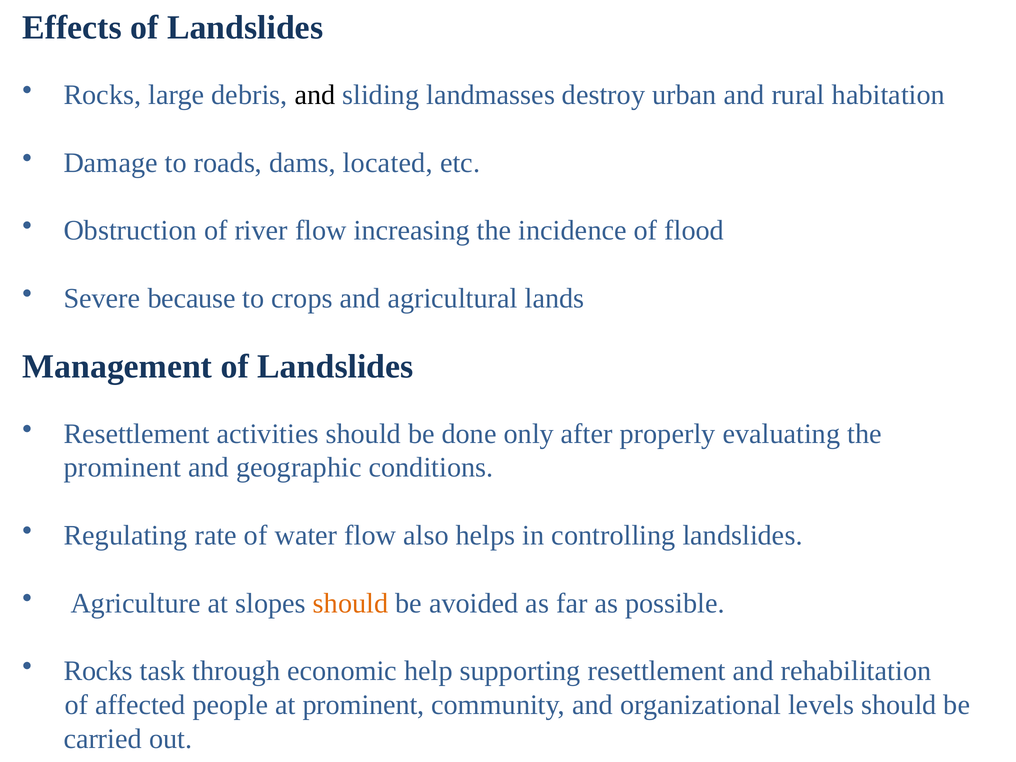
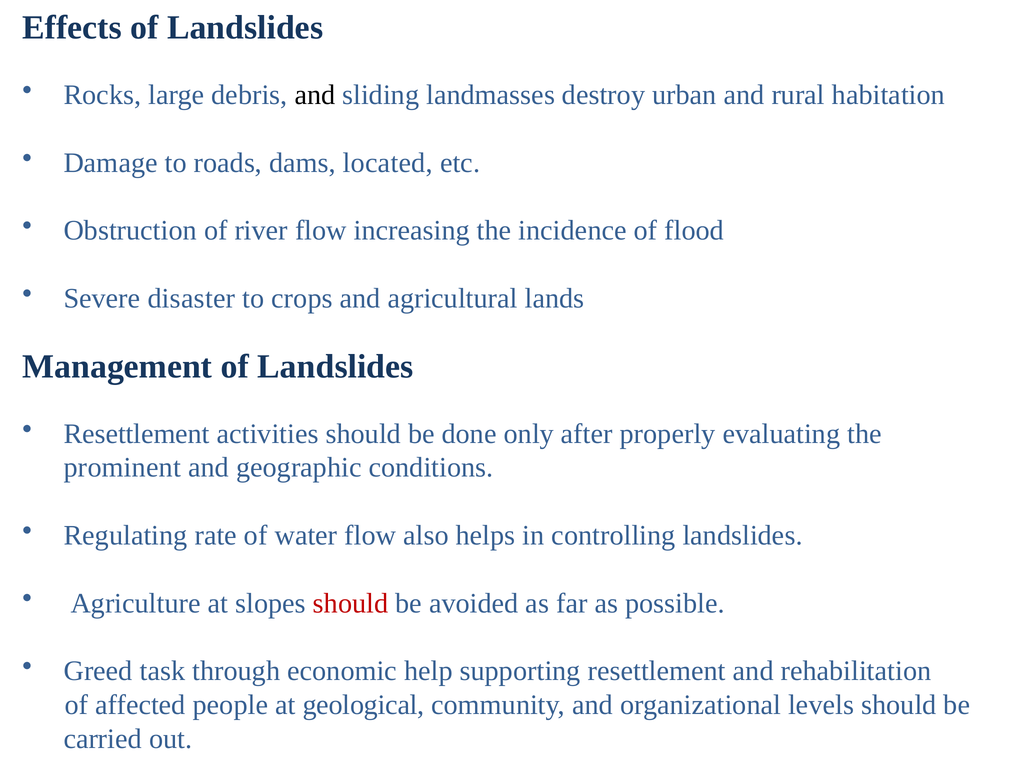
because: because -> disaster (191, 298)
should colour: orange -> red (351, 603)
Rocks: Rocks -> Greed (98, 671)
at prominent: prominent -> geological (363, 705)
